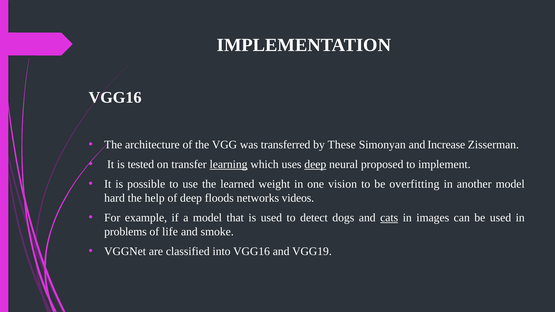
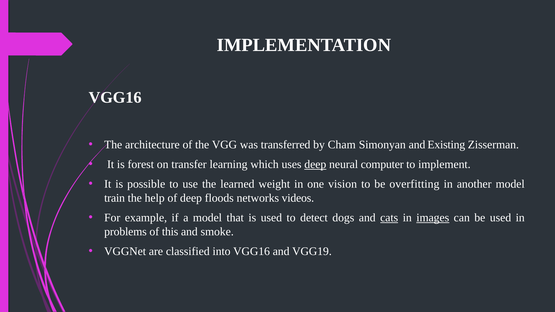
These: These -> Cham (342, 145)
Increase: Increase -> Existing (446, 145)
tested: tested -> forest (141, 165)
learning underline: present -> none (229, 165)
proposed: proposed -> computer (382, 165)
hard: hard -> train (115, 198)
images underline: none -> present (433, 218)
life: life -> this (170, 232)
